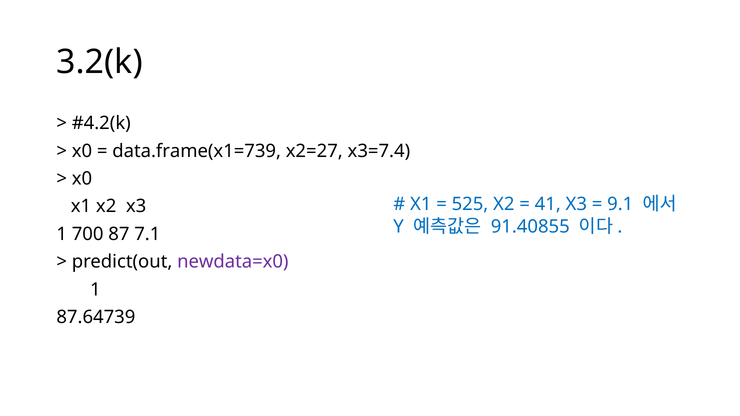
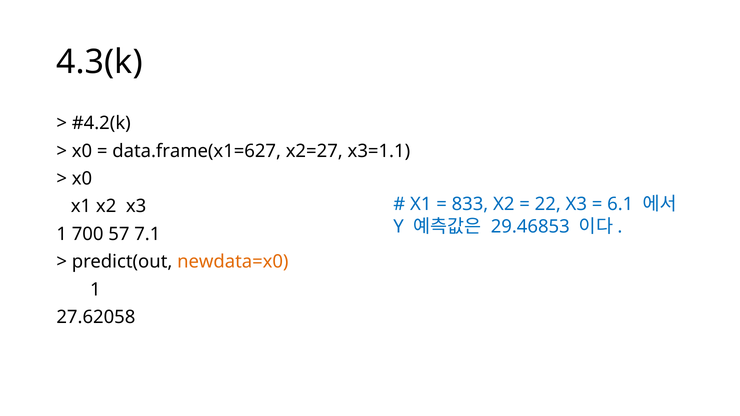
3.2(k: 3.2(k -> 4.3(k (100, 62)
data.frame(x1=739: data.frame(x1=739 -> data.frame(x1=627 (197, 151)
x3=7.4: x3=7.4 -> x3=1.1 (379, 151)
525: 525 -> 833 (470, 204)
41: 41 -> 22 (548, 204)
9.1: 9.1 -> 6.1 (620, 204)
91.40855: 91.40855 -> 29.46853 (530, 227)
87: 87 -> 57 (119, 234)
newdata=x0 colour: purple -> orange (233, 262)
87.64739: 87.64739 -> 27.62058 (96, 317)
